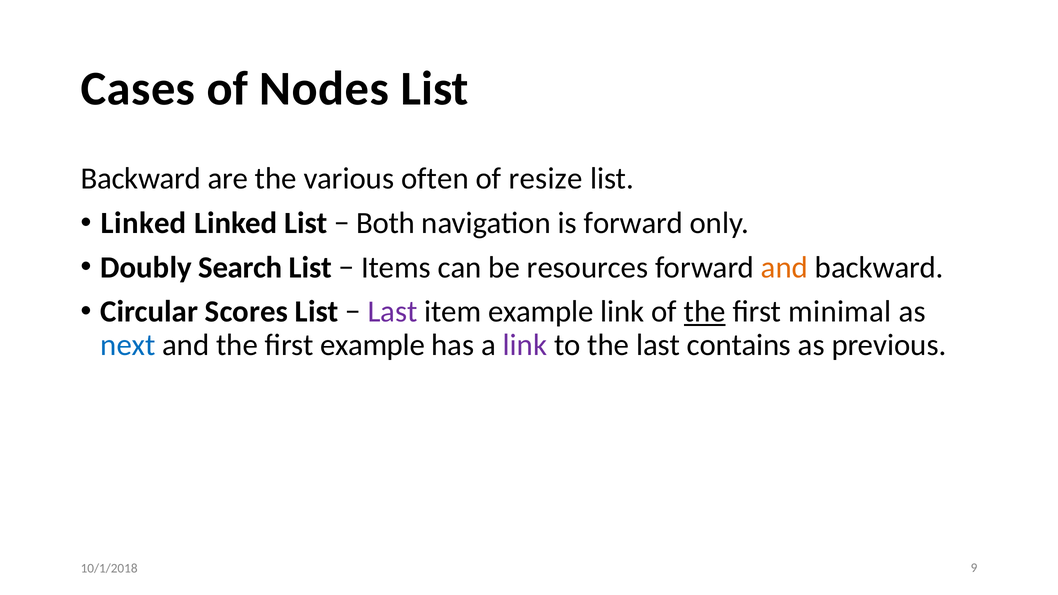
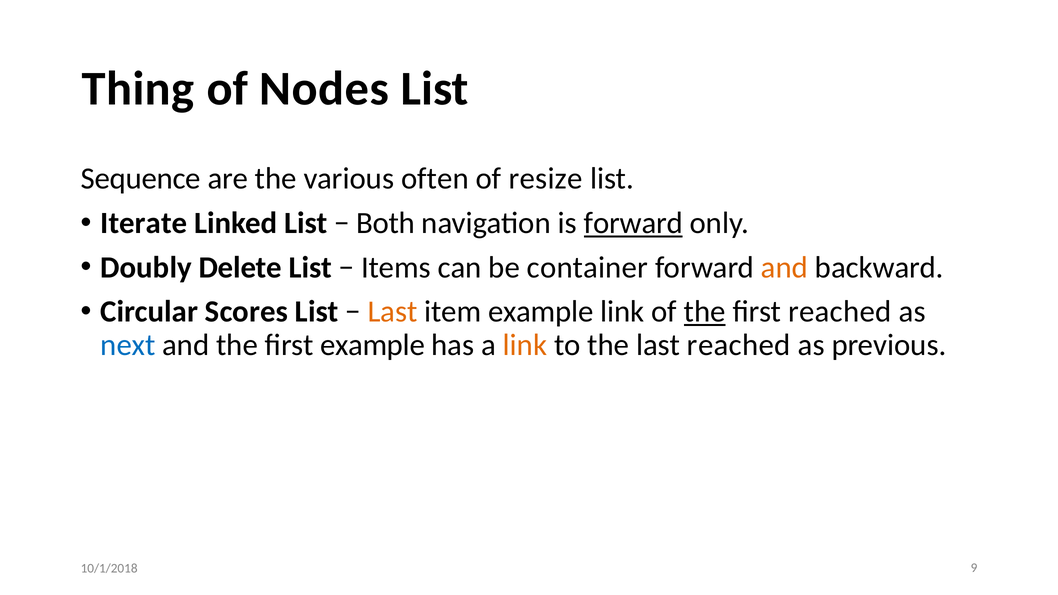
Cases: Cases -> Thing (138, 89)
Backward: Backward -> Sequence (141, 179)
Linked: Linked -> Iterate (144, 223)
forward underline: none -> present (633, 223)
Search: Search -> Delete (240, 267)
resources: resources -> container (587, 267)
Last colour: purple -> orange (392, 312)
first minimal: minimal -> reached (840, 312)
link colour: purple -> orange (525, 345)
last contains: contains -> reached (739, 345)
